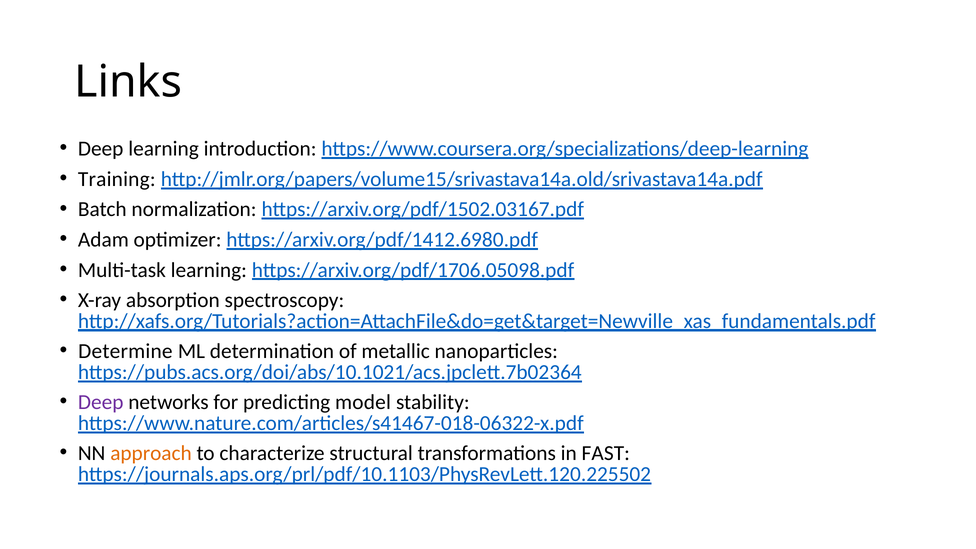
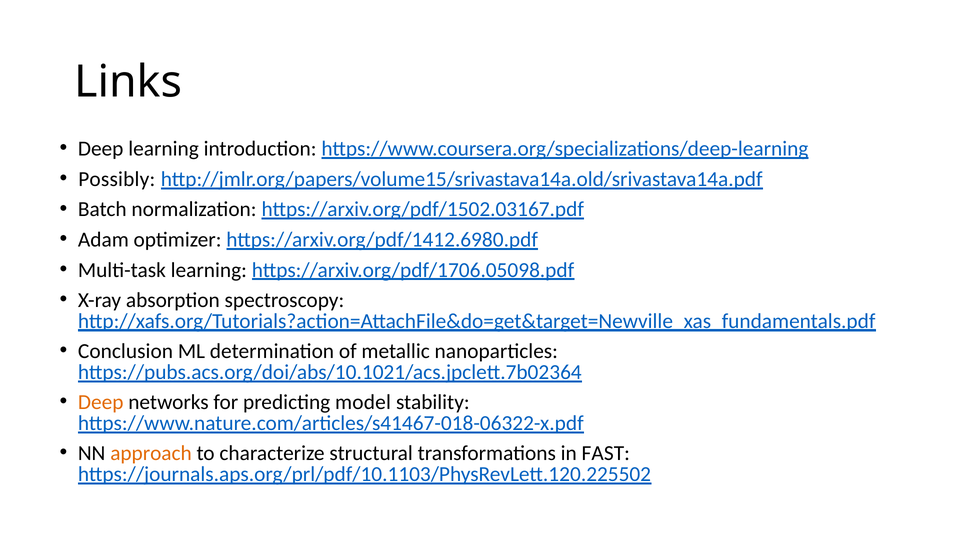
Training: Training -> Possibly (117, 179)
Determine: Determine -> Conclusion (125, 351)
Deep colour: purple -> orange (101, 402)
